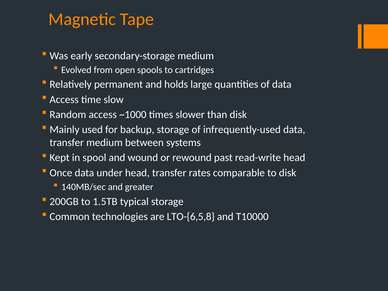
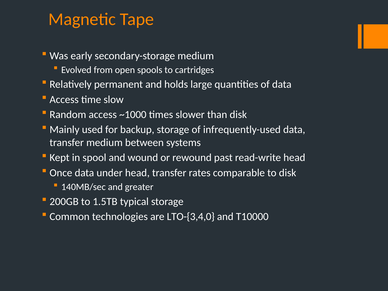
LTO-{6,5,8: LTO-{6,5,8 -> LTO-{3,4,0 (191, 217)
